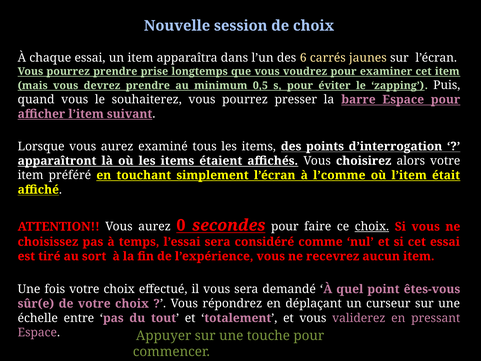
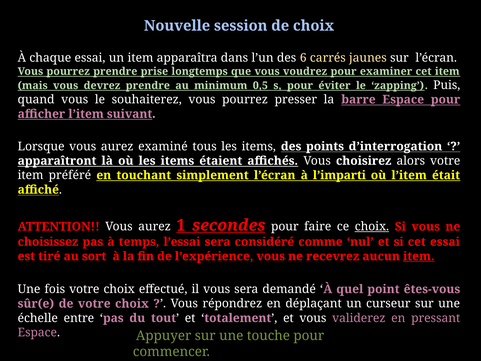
l’comme: l’comme -> l’imparti (339, 175)
0: 0 -> 1 (181, 225)
item underline: none -> present (419, 256)
